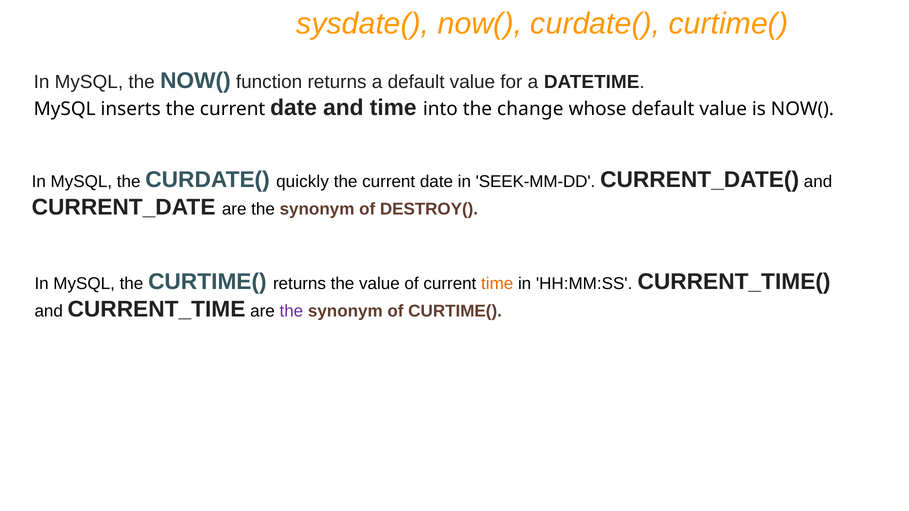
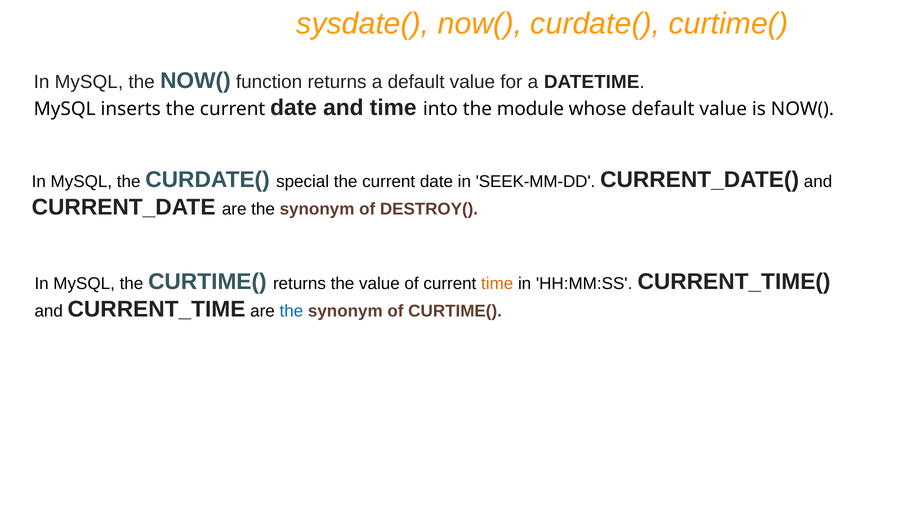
change: change -> module (530, 109)
quickly: quickly -> special (303, 182)
the colour: purple -> blue (291, 311)
